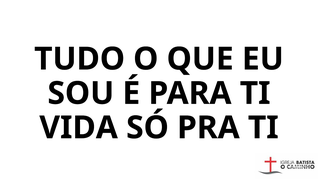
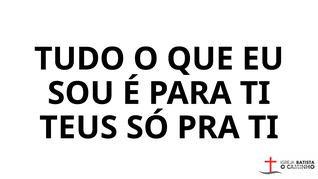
VIDA: VIDA -> TEUS (79, 128)
